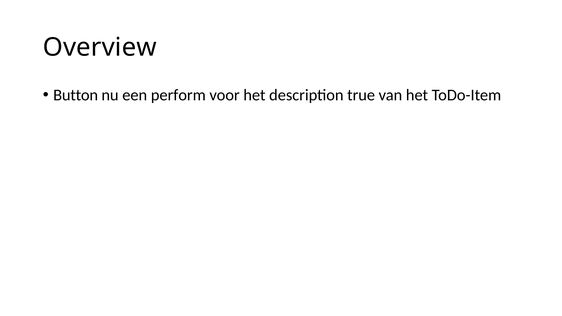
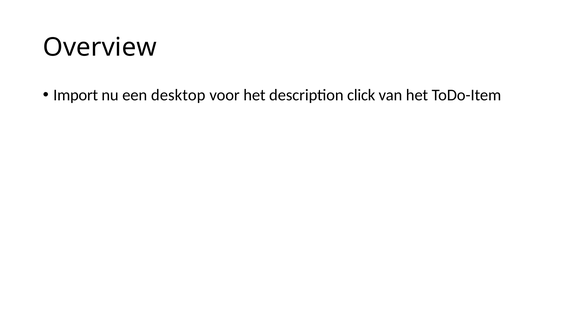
Button: Button -> Import (76, 95)
perform: perform -> desktop (178, 95)
true: true -> click (361, 95)
